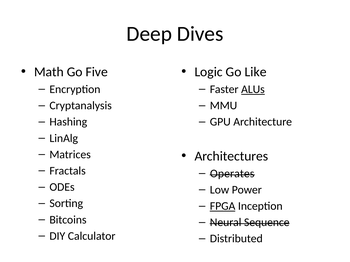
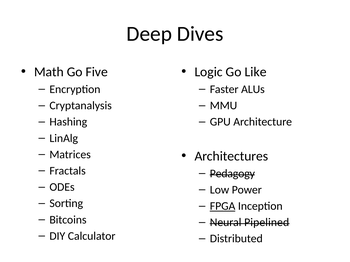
ALUs underline: present -> none (253, 89)
Operates: Operates -> Pedagogy (232, 174)
Sequence: Sequence -> Pipelined (267, 223)
